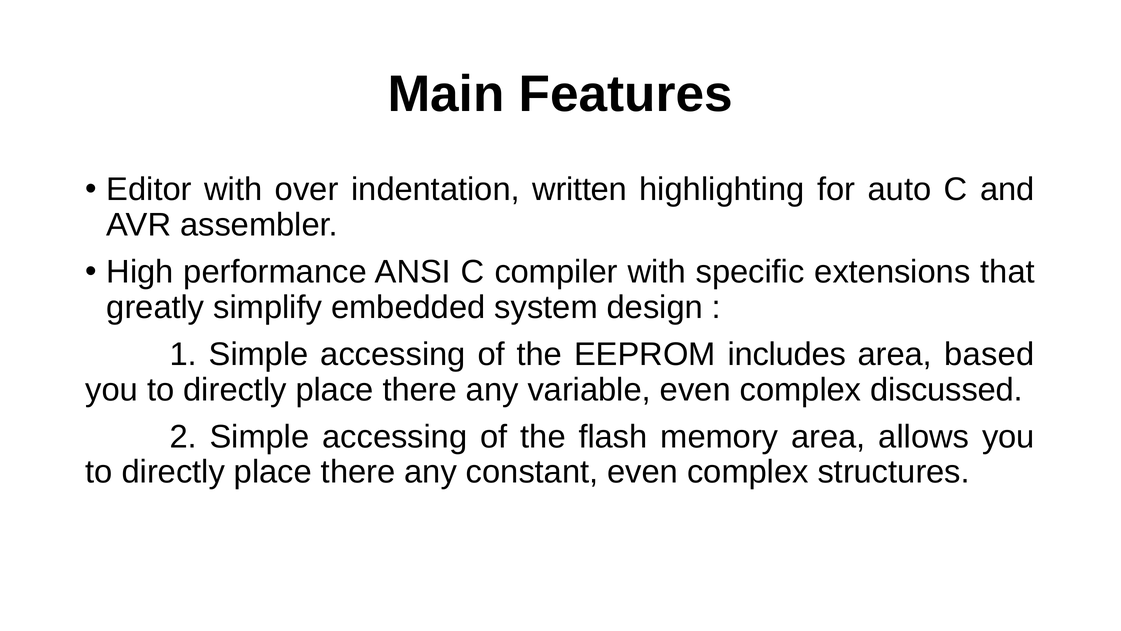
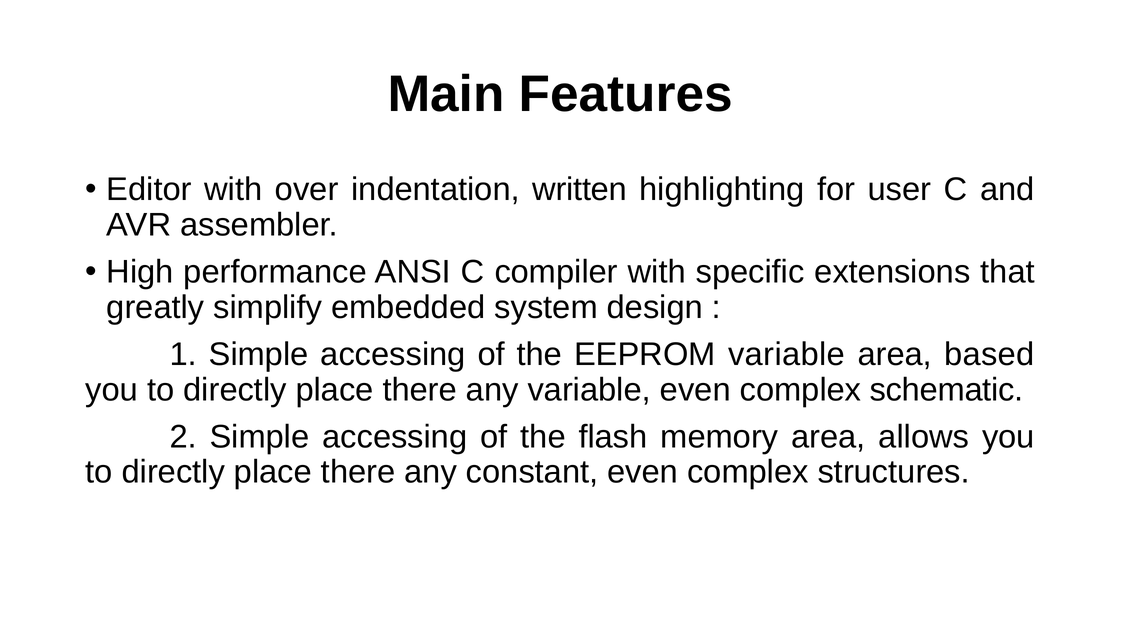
auto: auto -> user (900, 190)
EEPROM includes: includes -> variable (787, 354)
discussed: discussed -> schematic (947, 389)
